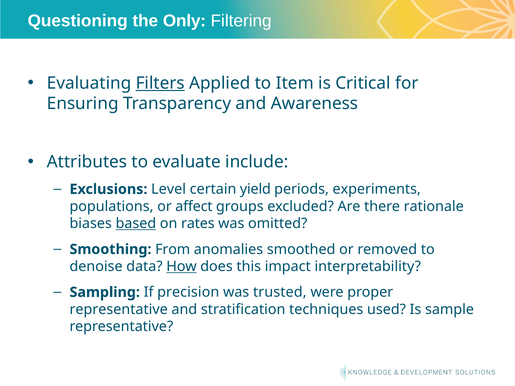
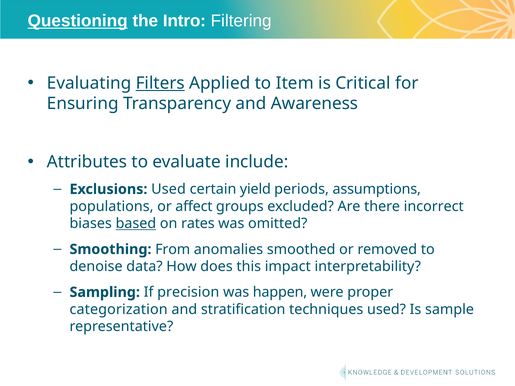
Questioning underline: none -> present (78, 21)
Only: Only -> Intro (184, 21)
Exclusions Level: Level -> Used (169, 189)
experiments: experiments -> assumptions (377, 189)
rationale: rationale -> incorrect (434, 207)
How underline: present -> none (181, 267)
trusted: trusted -> happen (280, 292)
representative: representative -> categorization (119, 310)
